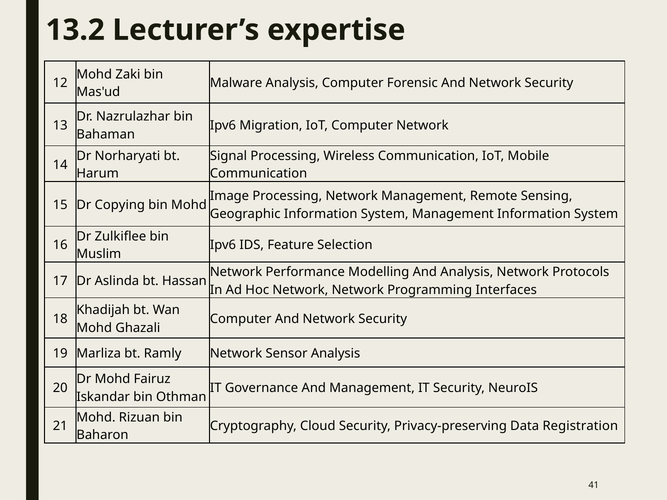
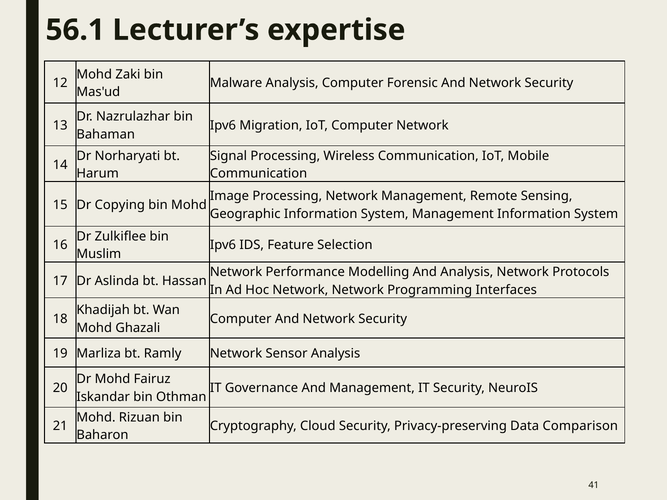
13.2: 13.2 -> 56.1 (75, 30)
Registration: Registration -> Comparison (580, 426)
